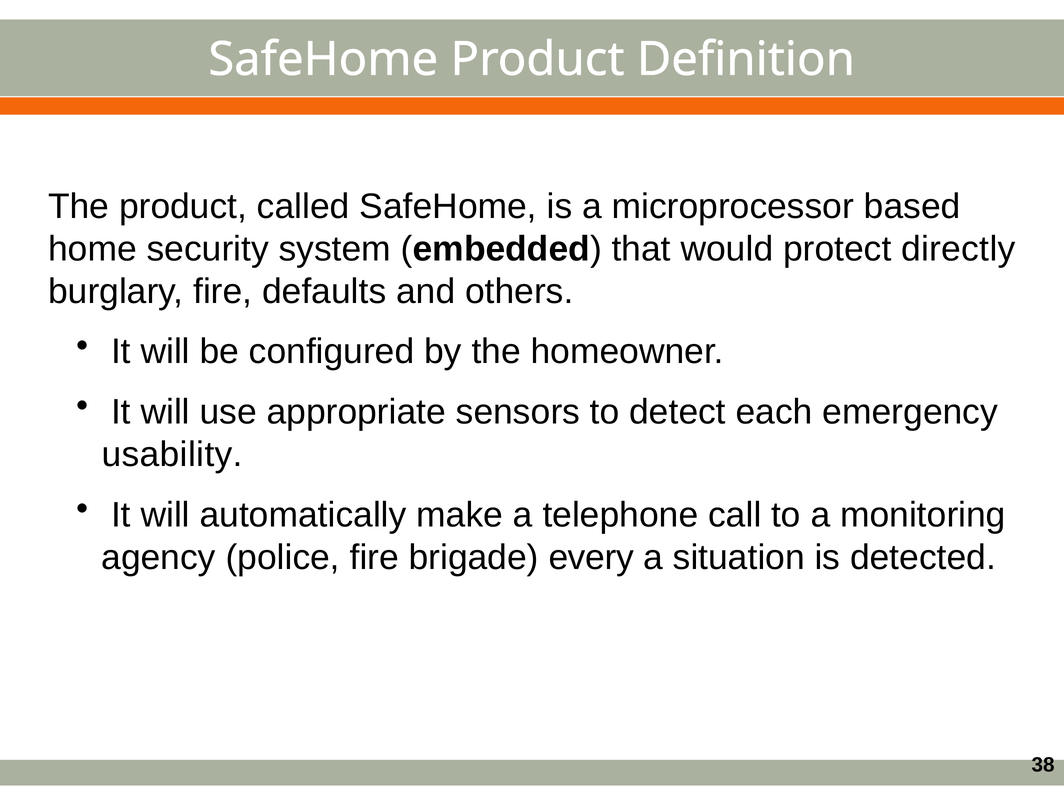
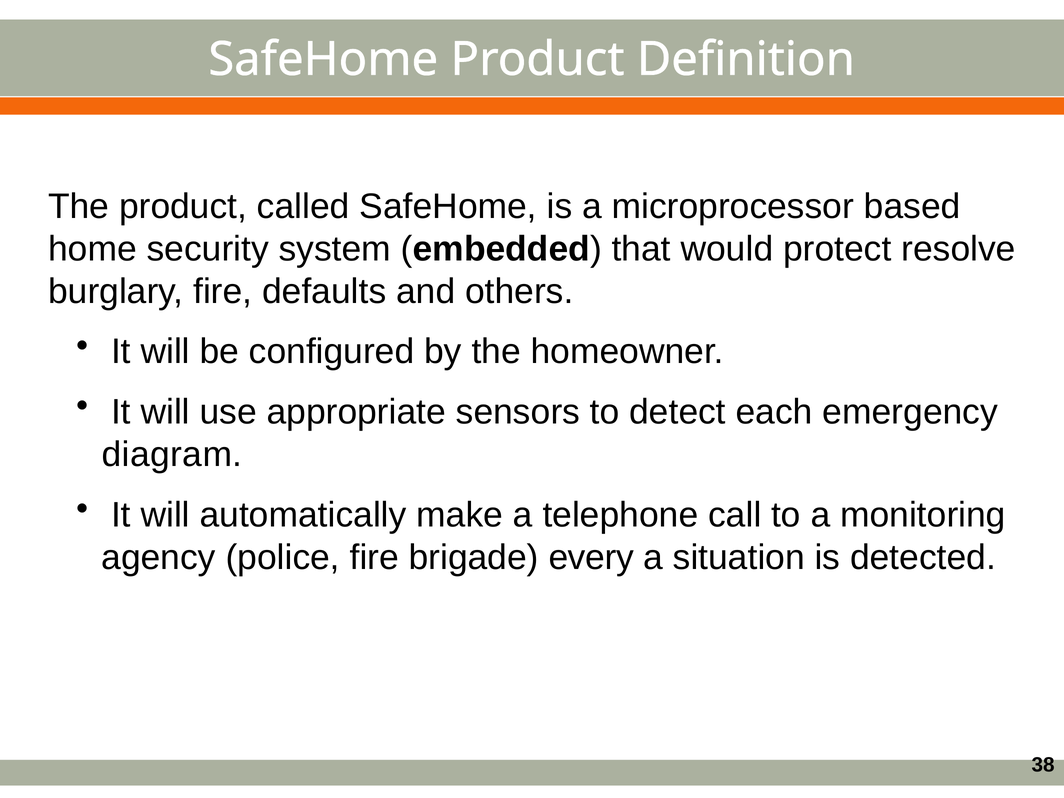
directly: directly -> resolve (958, 249)
usability: usability -> diagram (172, 455)
